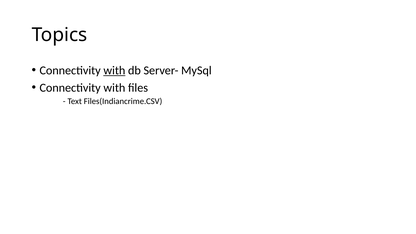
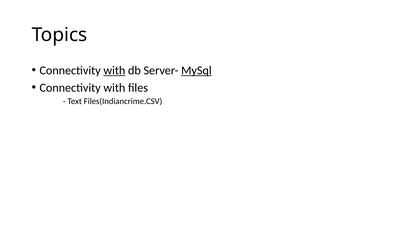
MySql underline: none -> present (196, 70)
